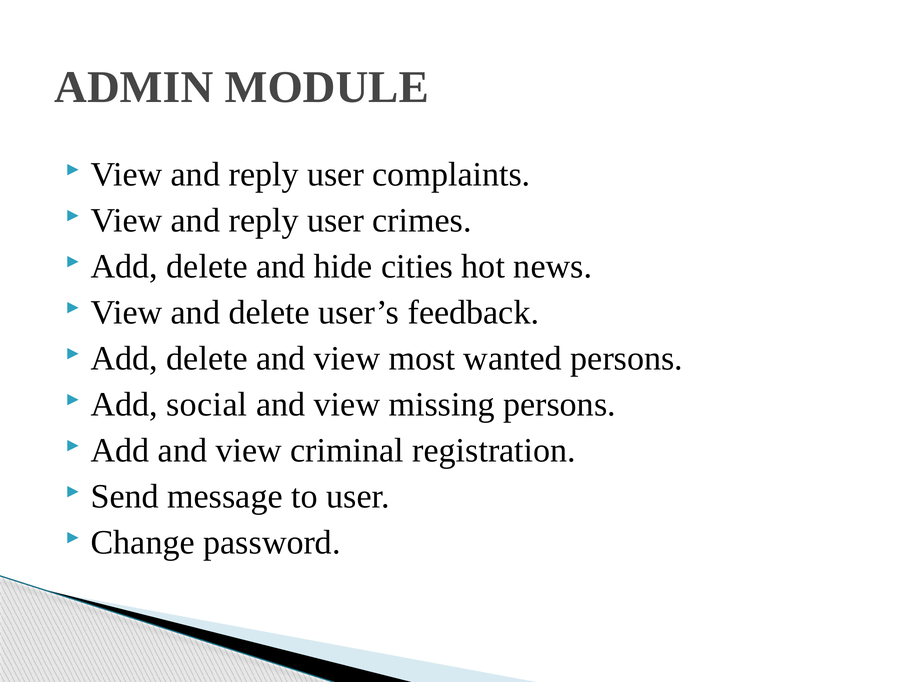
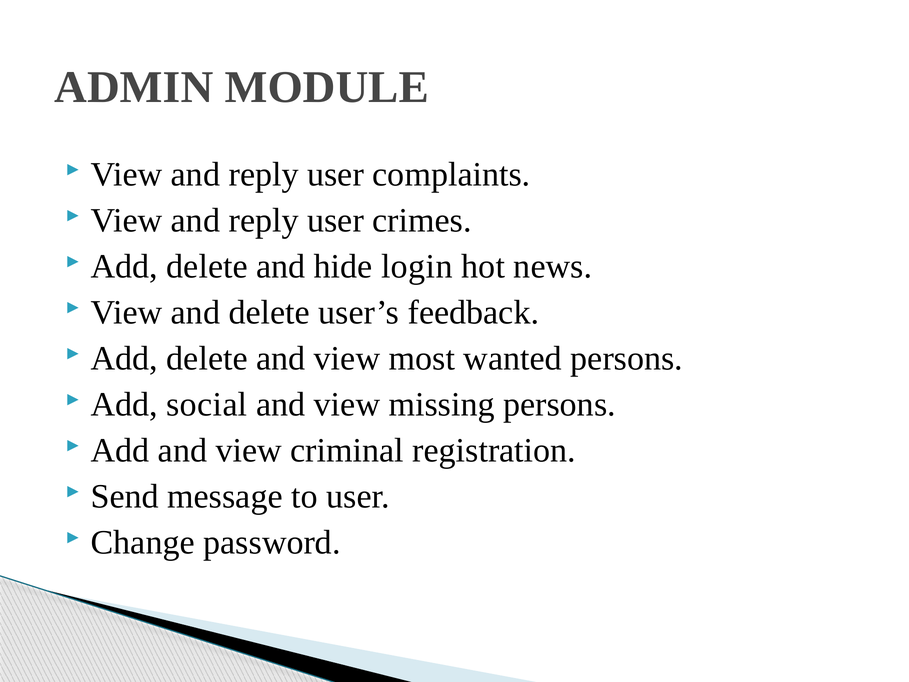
cities: cities -> login (417, 267)
